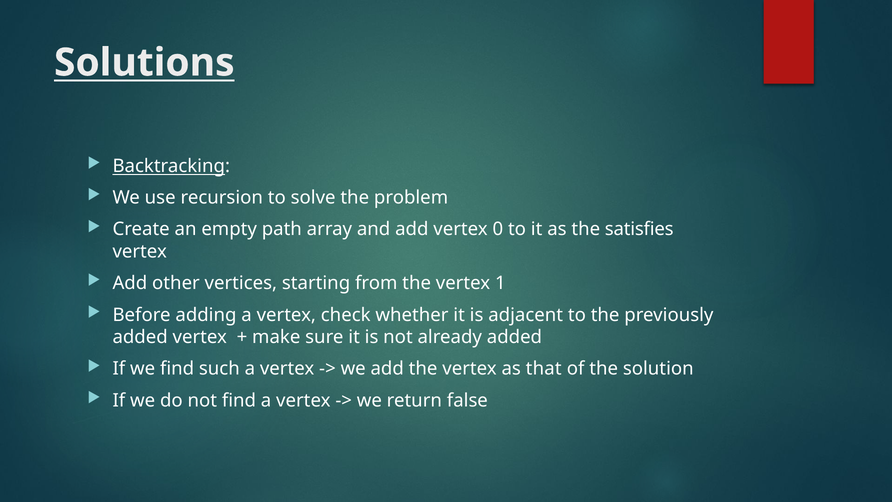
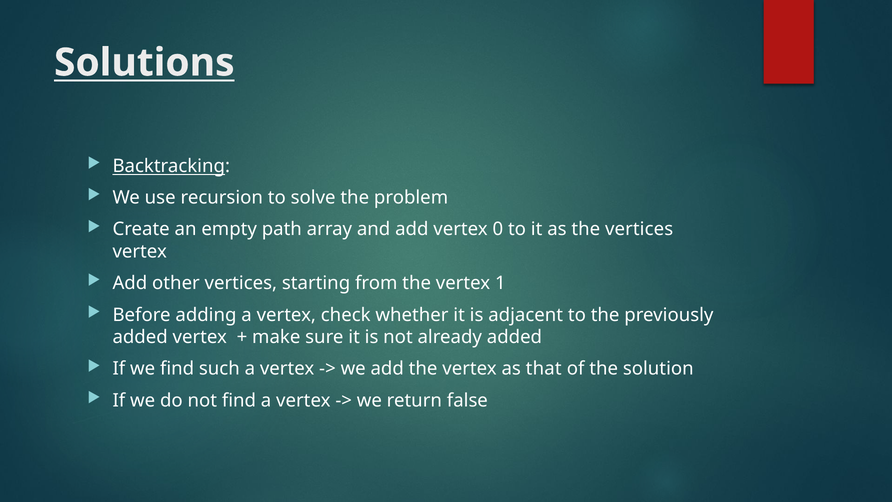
the satisfies: satisfies -> vertices (639, 229)
